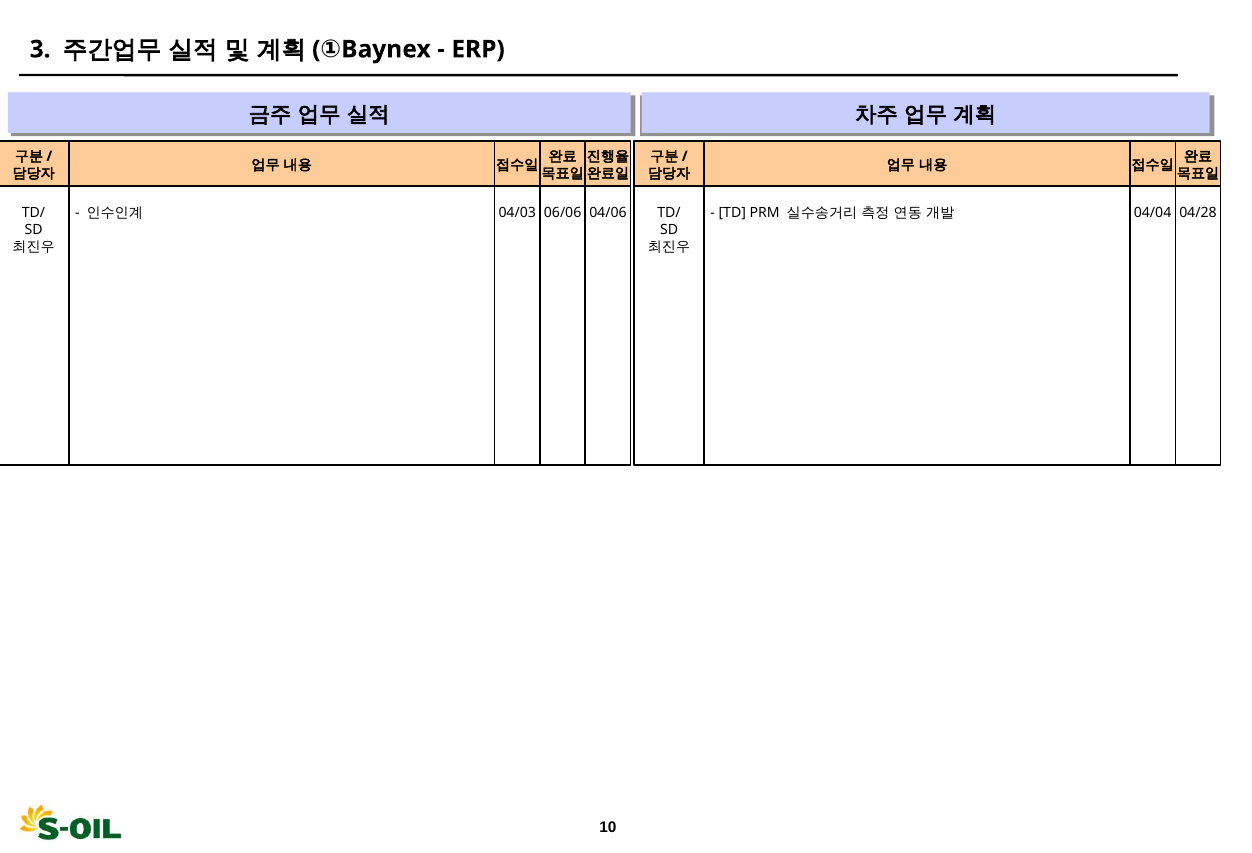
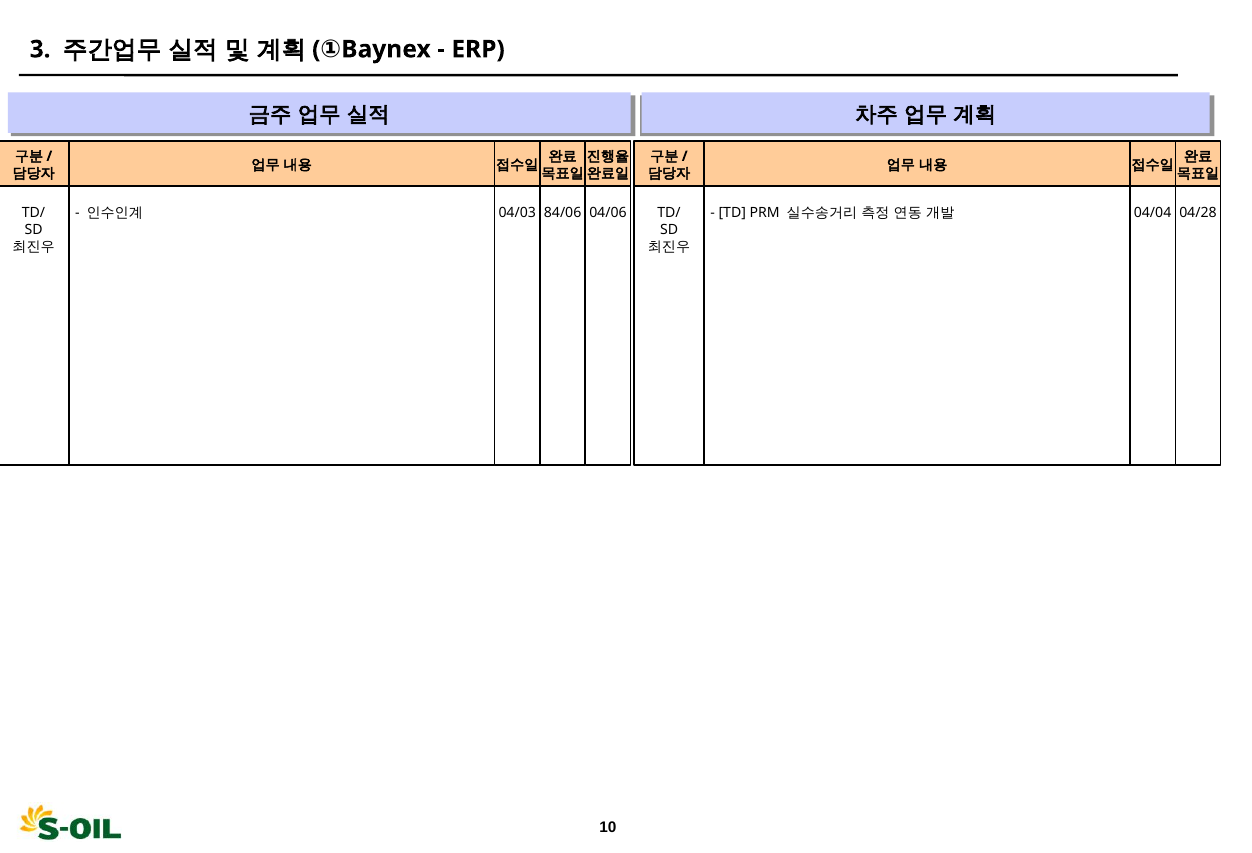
06/06: 06/06 -> 84/06 (563, 213)
